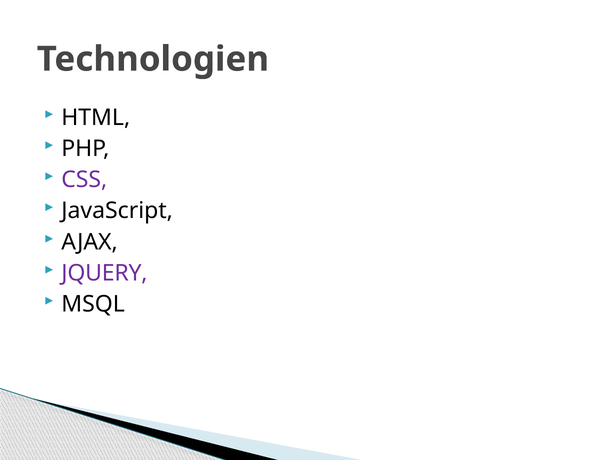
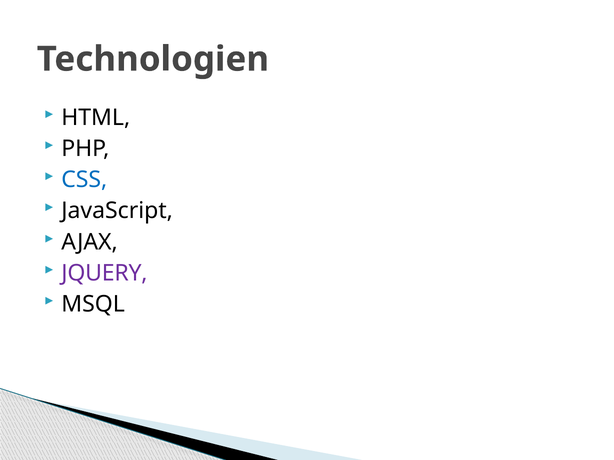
CSS colour: purple -> blue (84, 180)
